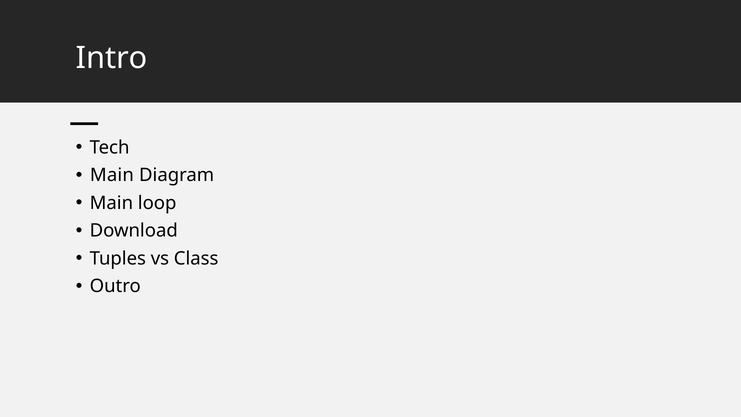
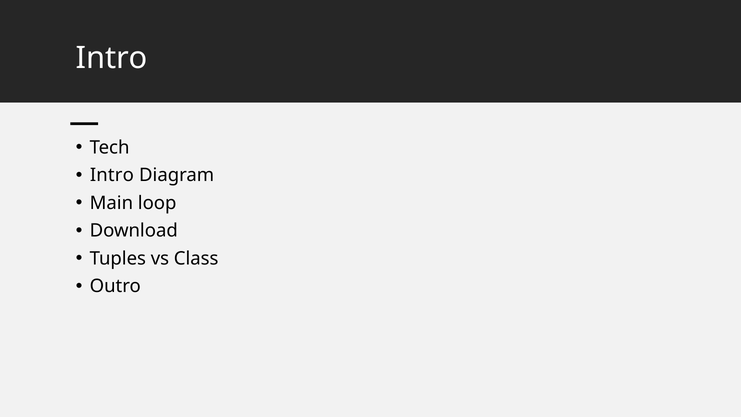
Main: Main -> Intro (112, 175)
